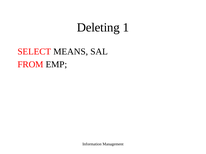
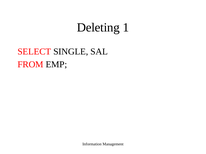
MEANS: MEANS -> SINGLE (71, 52)
